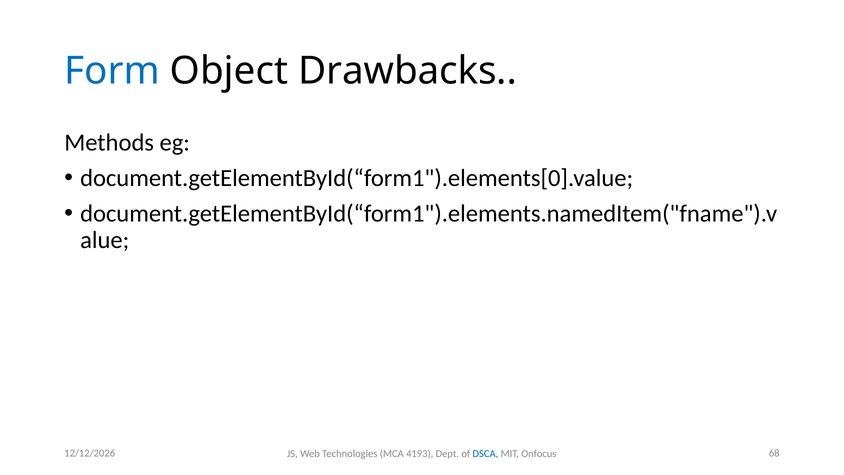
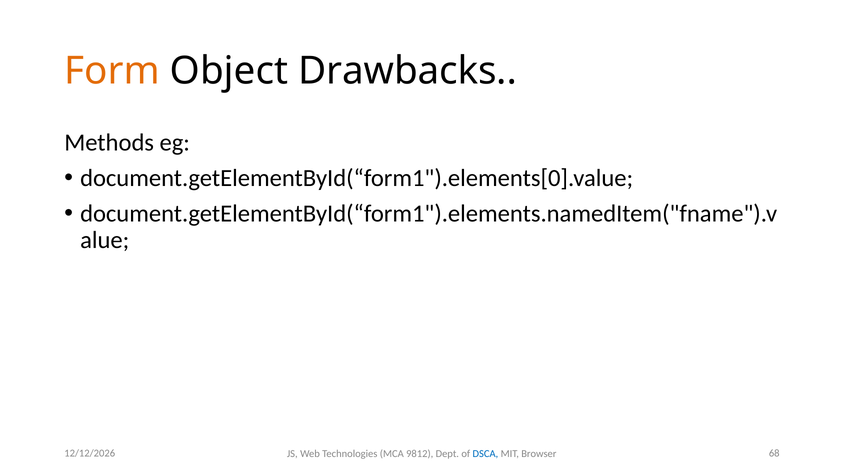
Form colour: blue -> orange (112, 71)
4193: 4193 -> 9812 (420, 453)
Onfocus: Onfocus -> Browser (539, 453)
